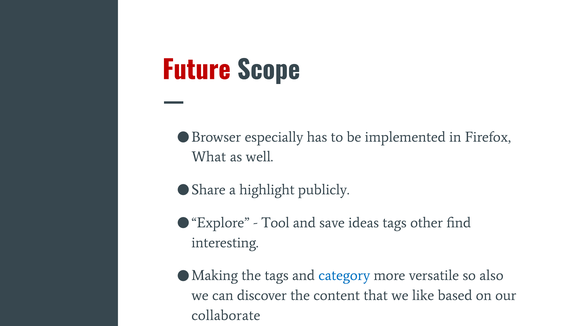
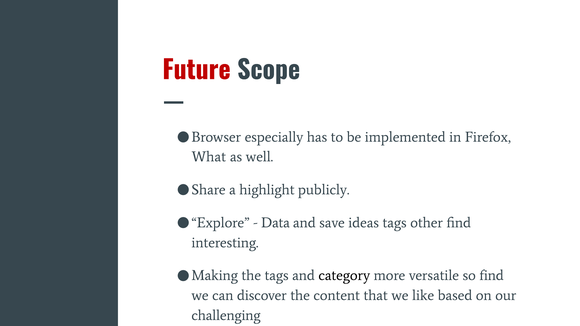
Tool: Tool -> Data (275, 223)
category colour: blue -> black (344, 276)
so also: also -> find (492, 276)
collaborate: collaborate -> challenging (226, 316)
